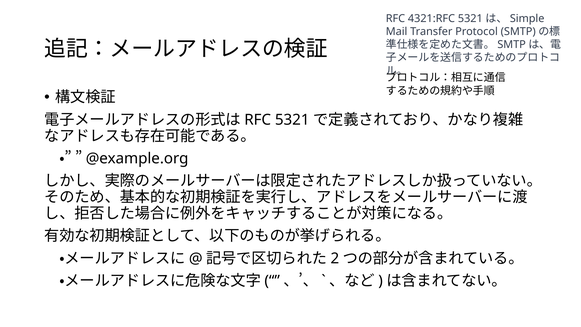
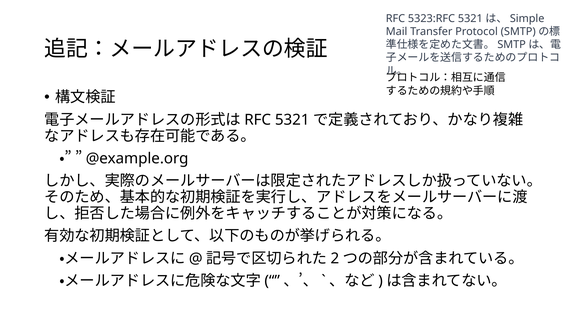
4321:RFC: 4321:RFC -> 5323:RFC (431, 18)
